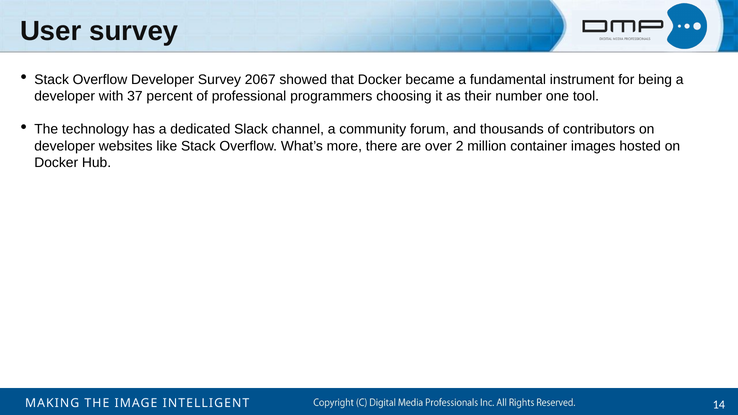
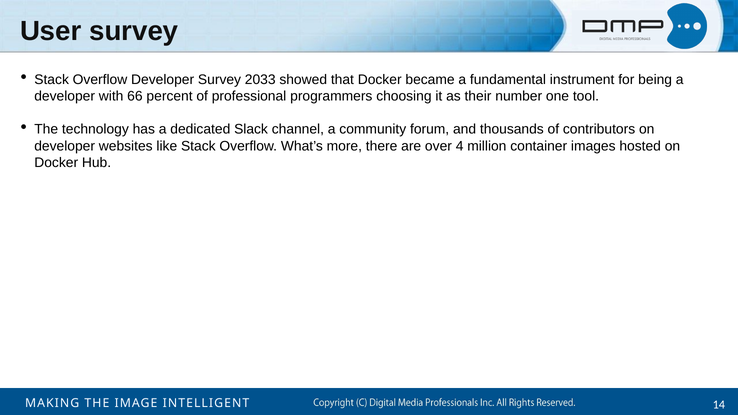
2067: 2067 -> 2033 (260, 80)
37: 37 -> 66 (135, 96)
2: 2 -> 4 (460, 146)
